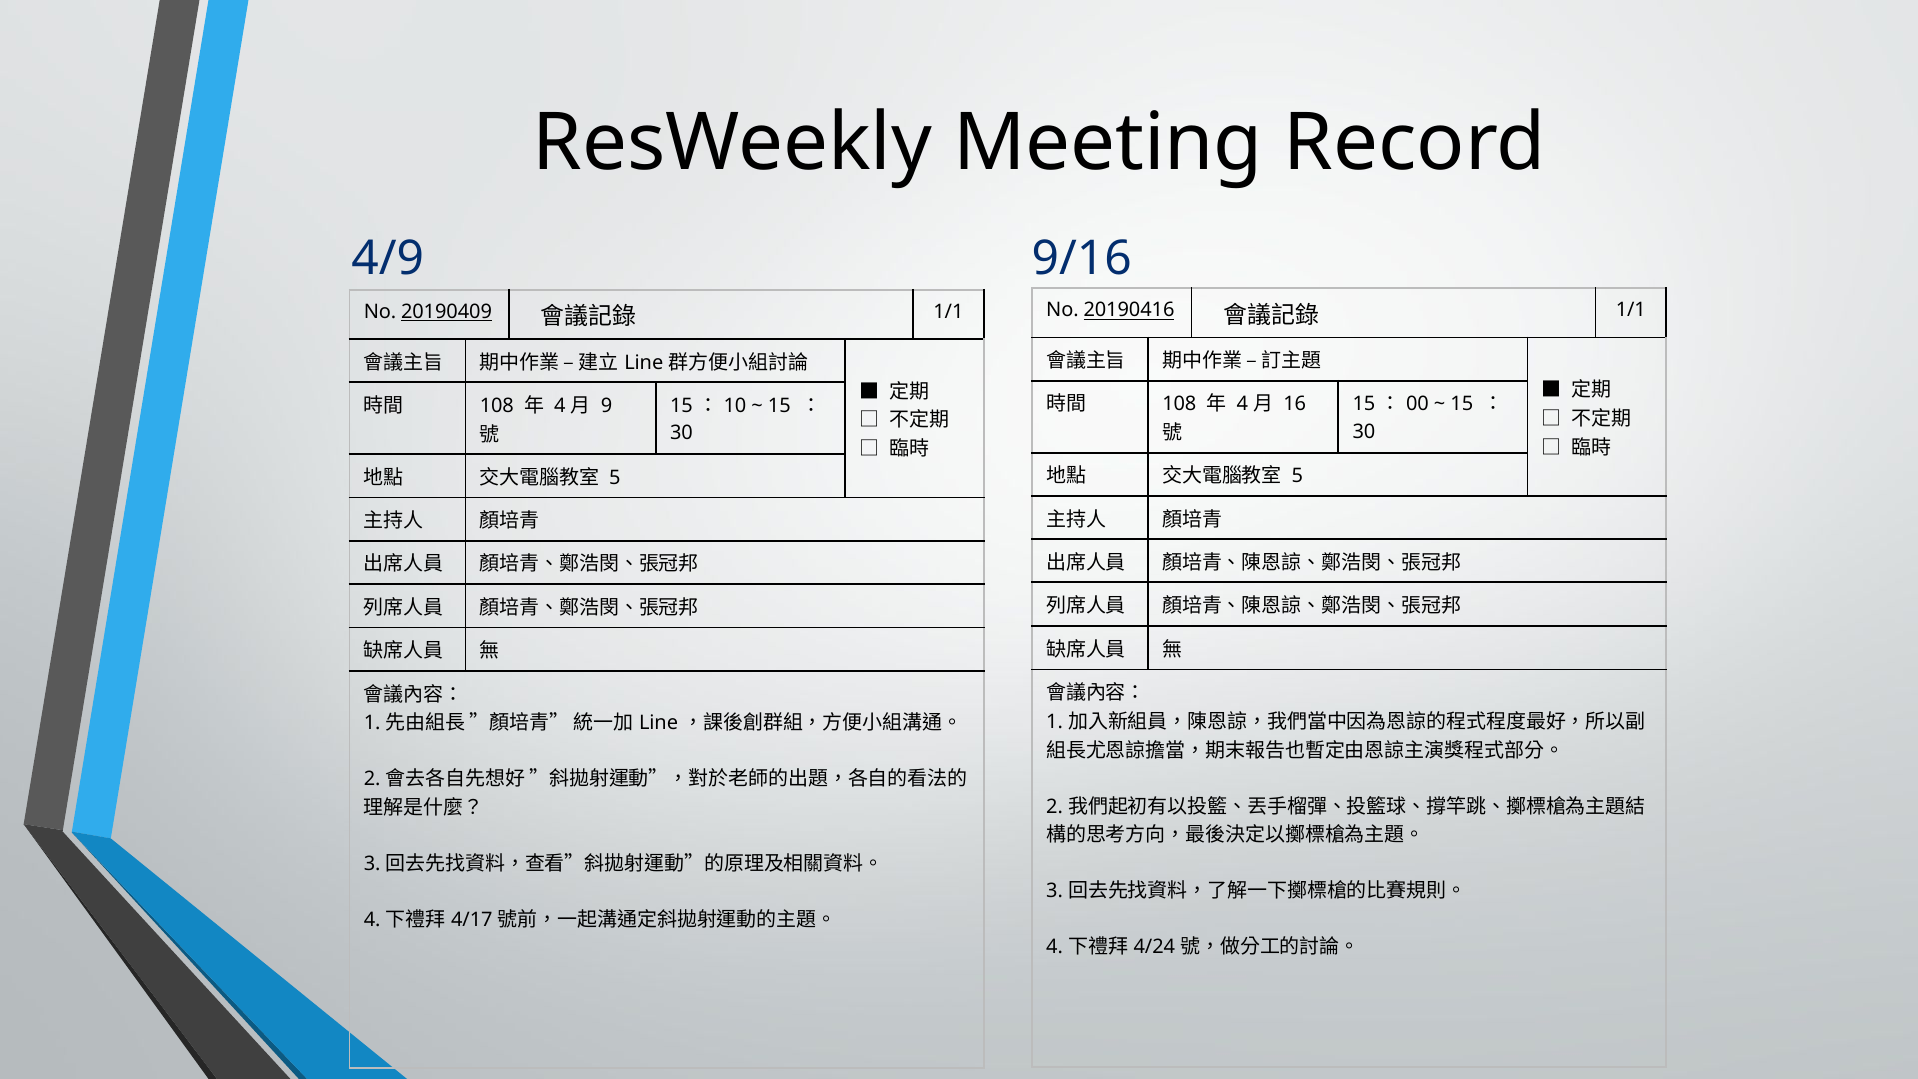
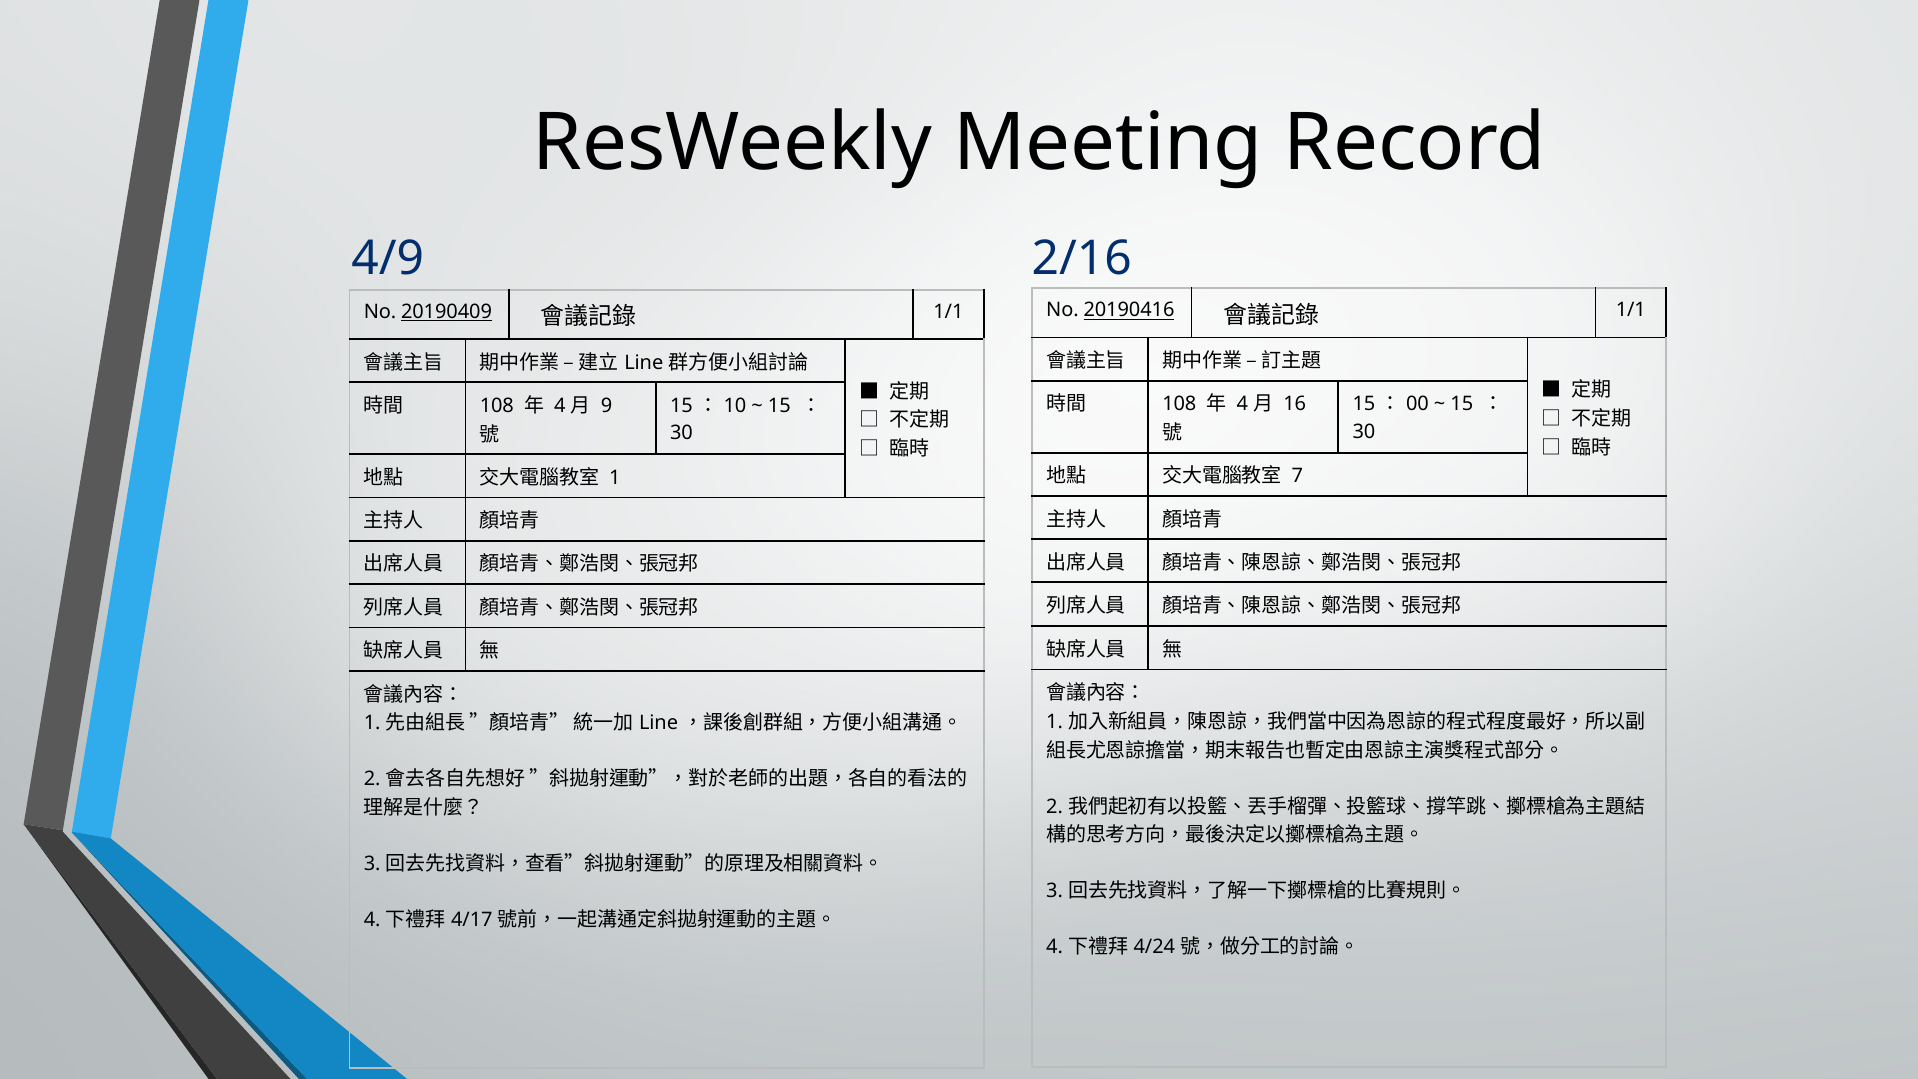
9/16: 9/16 -> 2/16 (1082, 259)
5: 5 -> 7 (1297, 476)
5: 5 -> 1 (615, 478)
